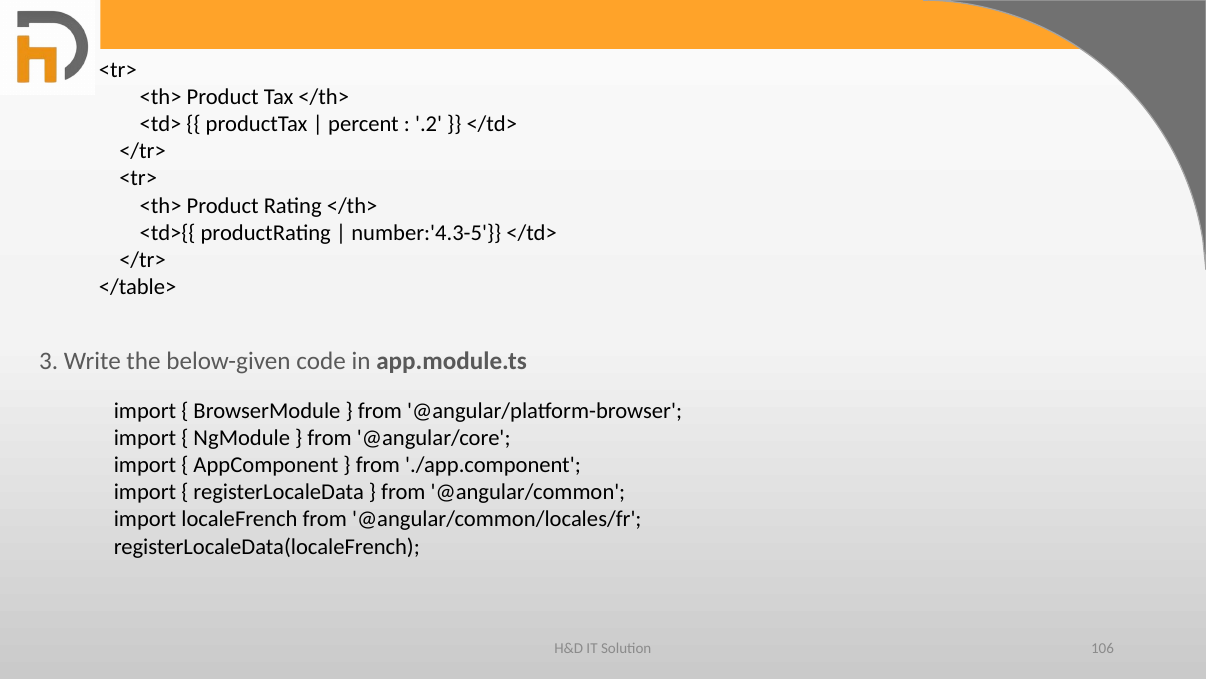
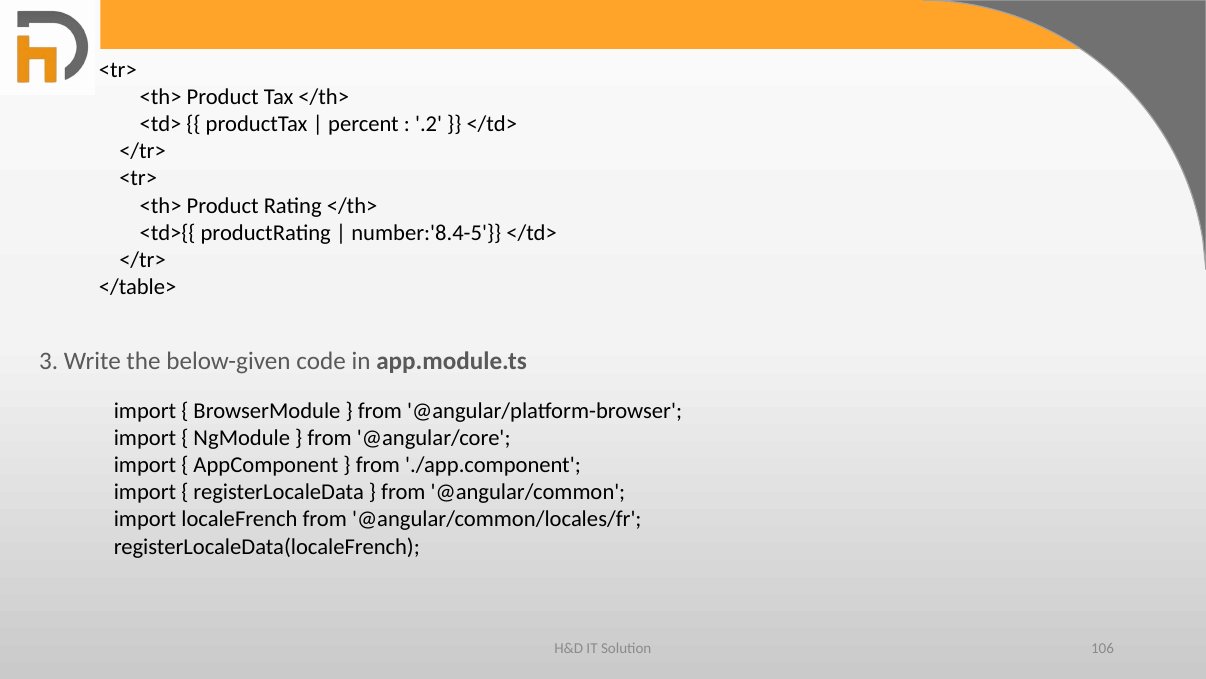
number:'4.3-5: number:'4.3-5 -> number:'8.4-5 (426, 232)
